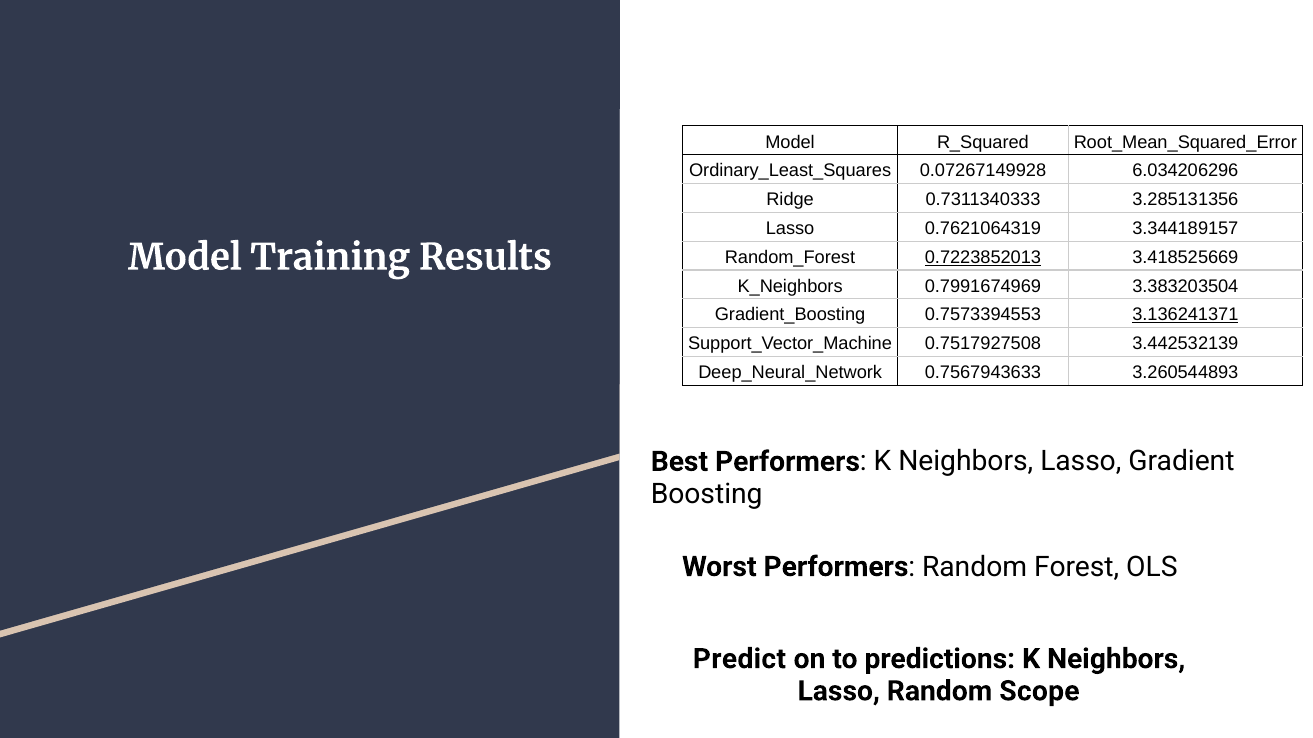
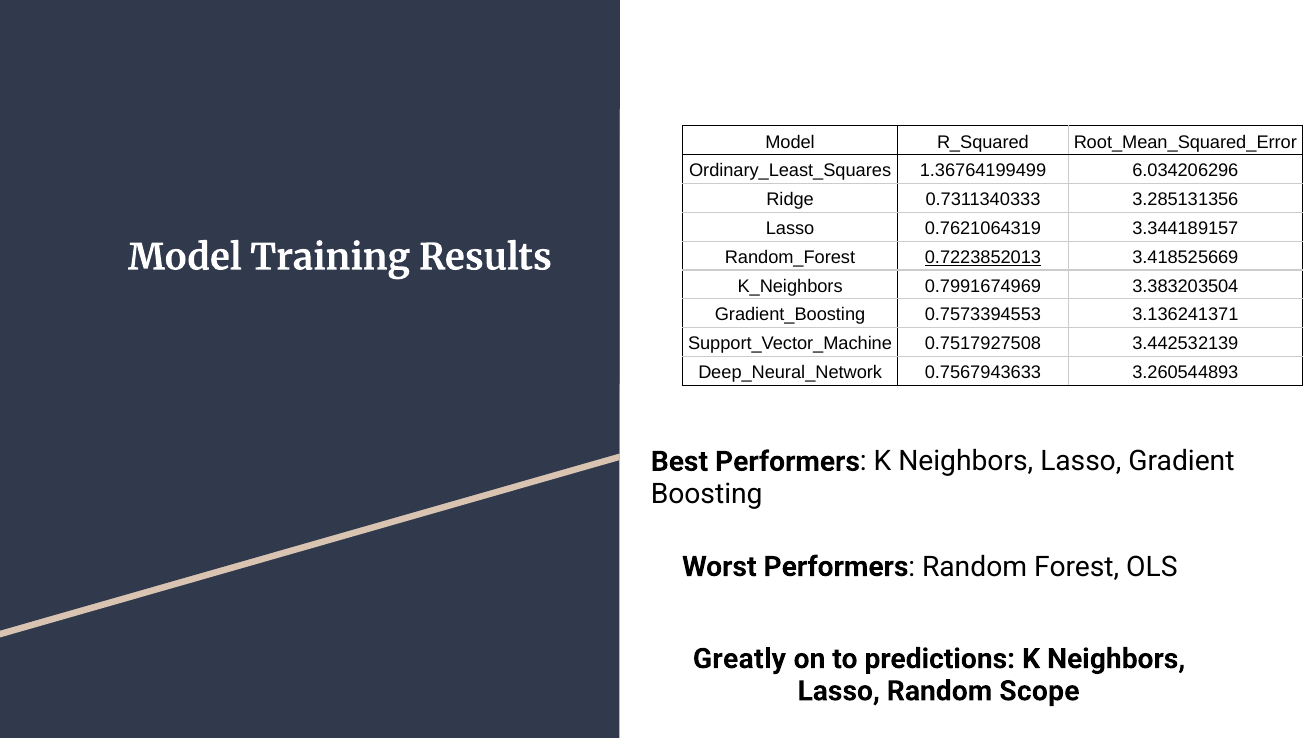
0.07267149928: 0.07267149928 -> 1.36764199499 (983, 171)
3.136241371 underline: present -> none (1185, 315)
Predict: Predict -> Greatly (739, 659)
